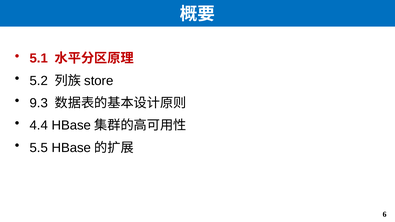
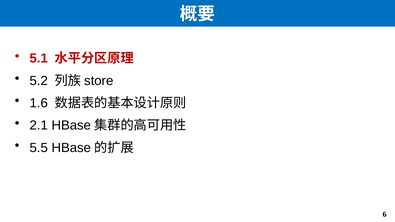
9.3: 9.3 -> 1.6 (39, 103)
4.4: 4.4 -> 2.1 (39, 126)
